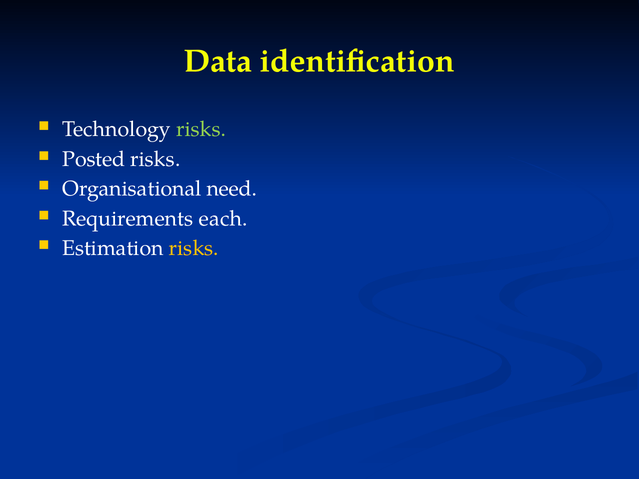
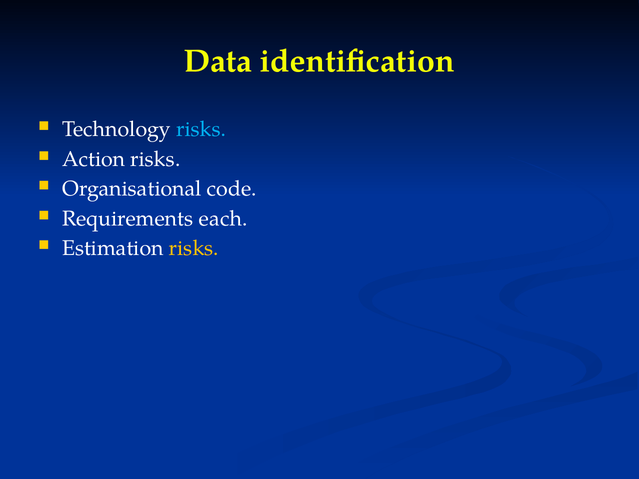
risks colour: light green -> light blue (201, 129)
Posted: Posted -> Action (94, 159)
need: need -> code (232, 189)
